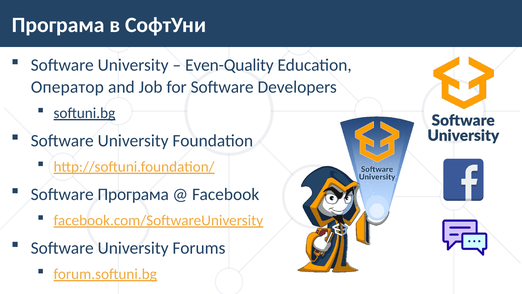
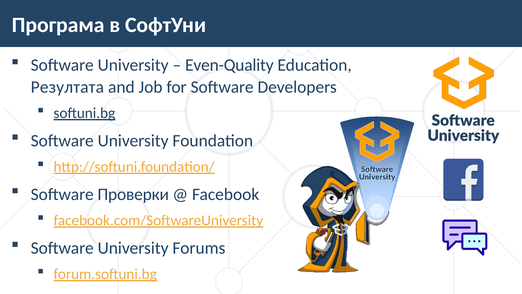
Оператор: Оператор -> Резултата (67, 87)
Software Програма: Програма -> Проверки (133, 194)
